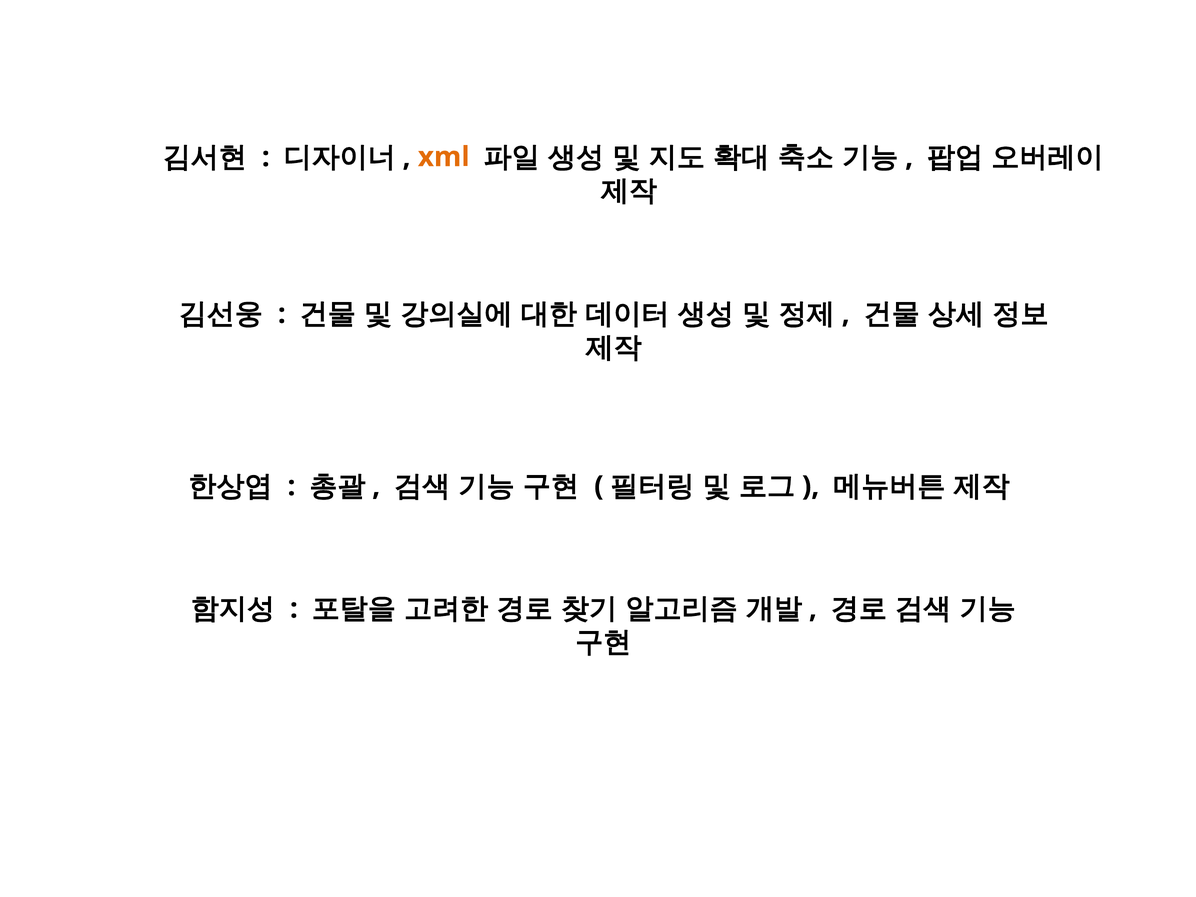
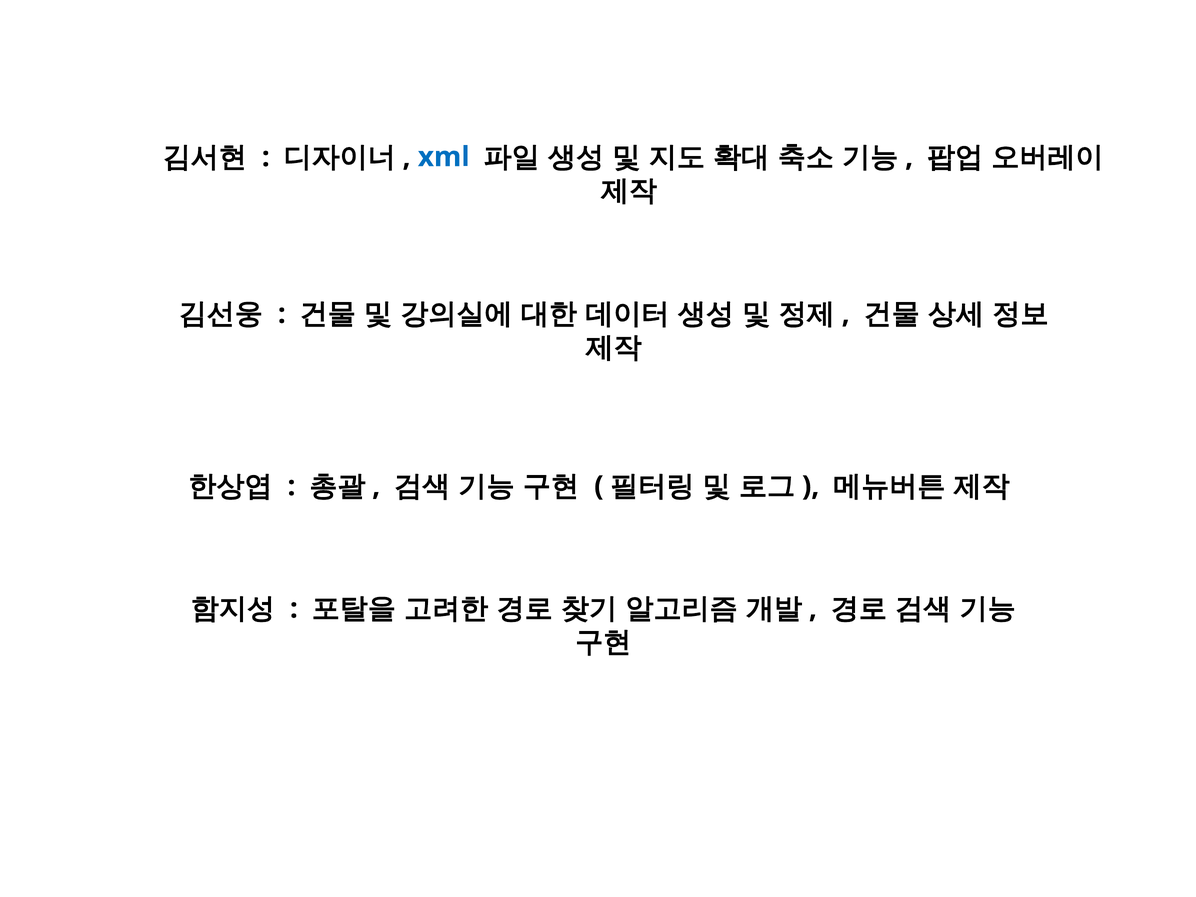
xml colour: orange -> blue (444, 157)
